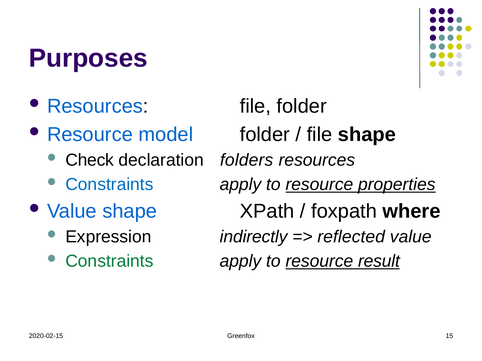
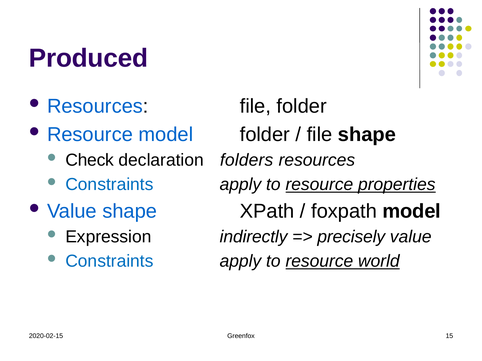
Purposes: Purposes -> Produced (88, 58)
foxpath where: where -> model (412, 211)
reflected: reflected -> precisely (351, 237)
Constraints colour: green -> blue (109, 262)
result: result -> world (379, 262)
